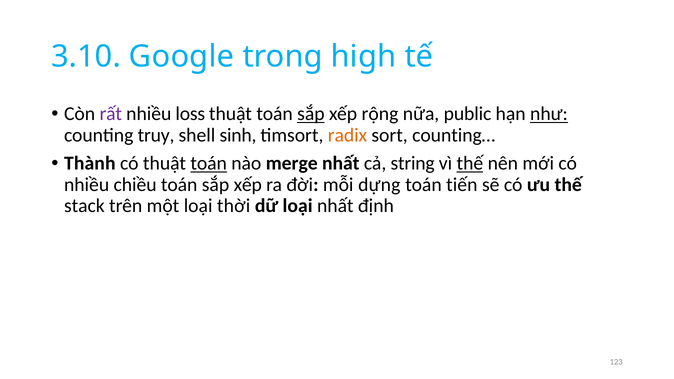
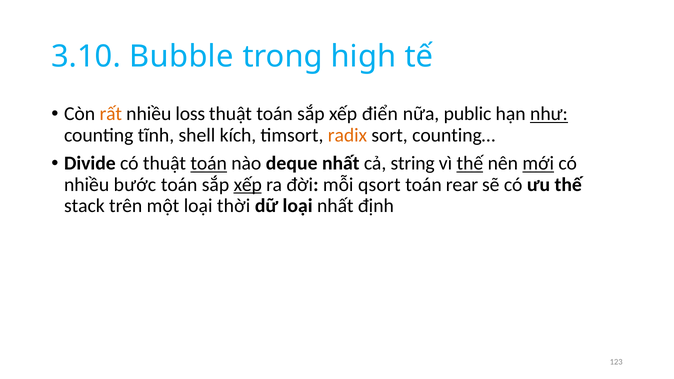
Google: Google -> Bubble (182, 57)
rất colour: purple -> orange (111, 114)
sắp underline: present -> none (311, 114)
rộng: rộng -> điển (380, 114)
truy: truy -> tĩnh (156, 135)
sinh: sinh -> kích (238, 135)
Thành: Thành -> Divide (90, 163)
merge: merge -> deque (292, 163)
mới underline: none -> present (538, 163)
chiều: chiều -> bước (135, 185)
xếp underline: none -> present (248, 185)
dựng: dựng -> qsort (379, 185)
tiến: tiến -> rear (462, 185)
